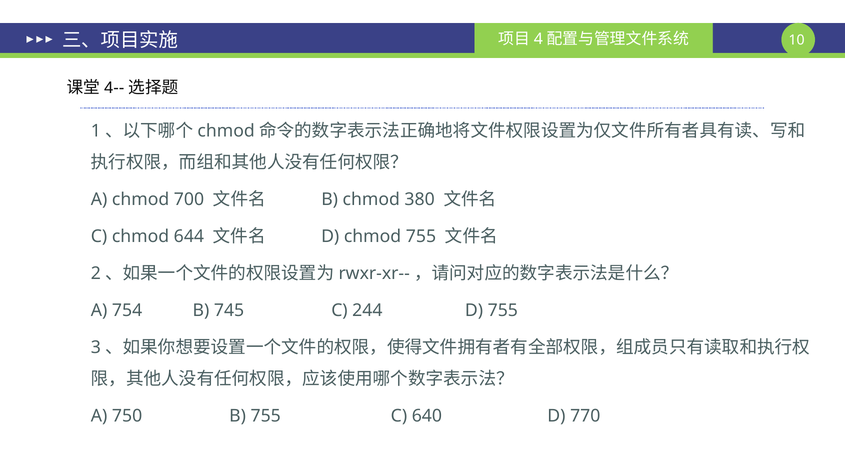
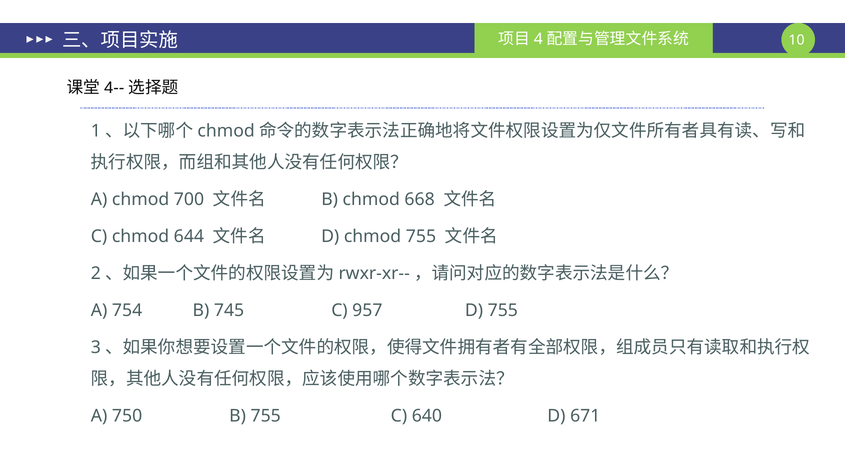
380: 380 -> 668 (420, 200)
244: 244 -> 957 (367, 311)
770: 770 -> 671 (585, 416)
